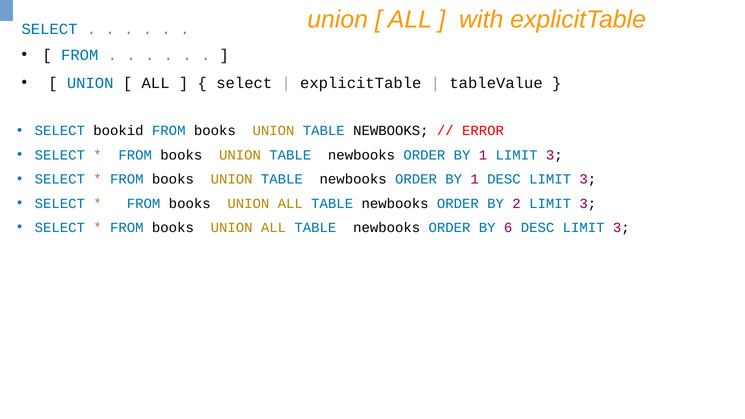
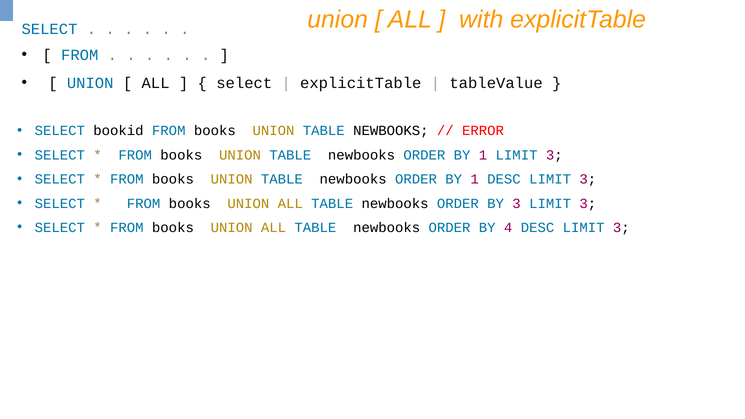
BY 2: 2 -> 3 (517, 203)
6: 6 -> 4 (508, 228)
